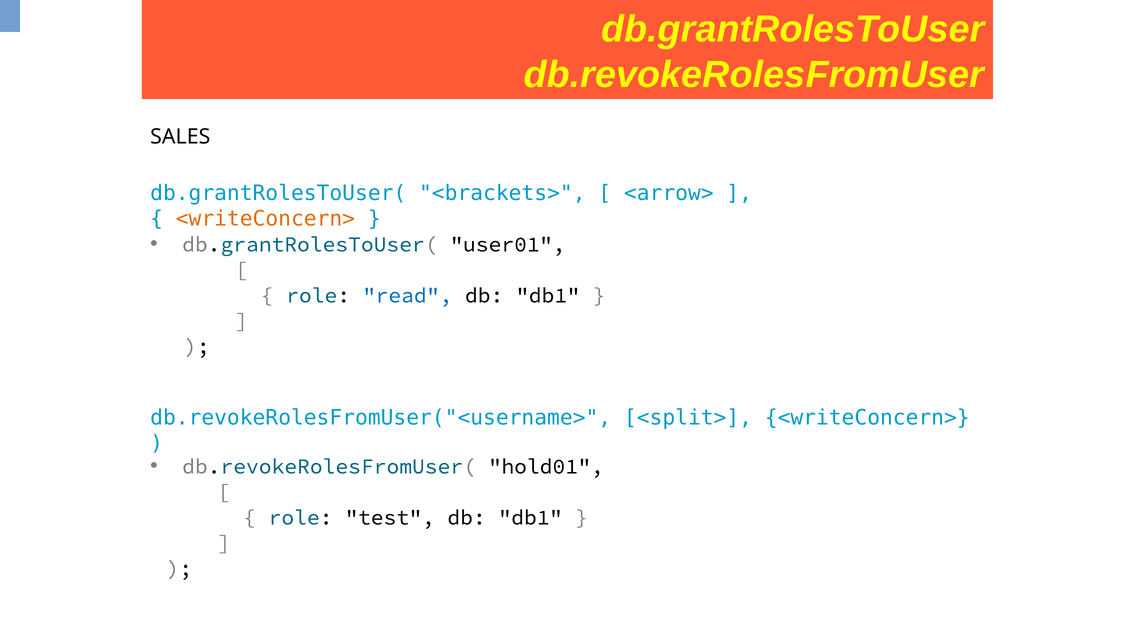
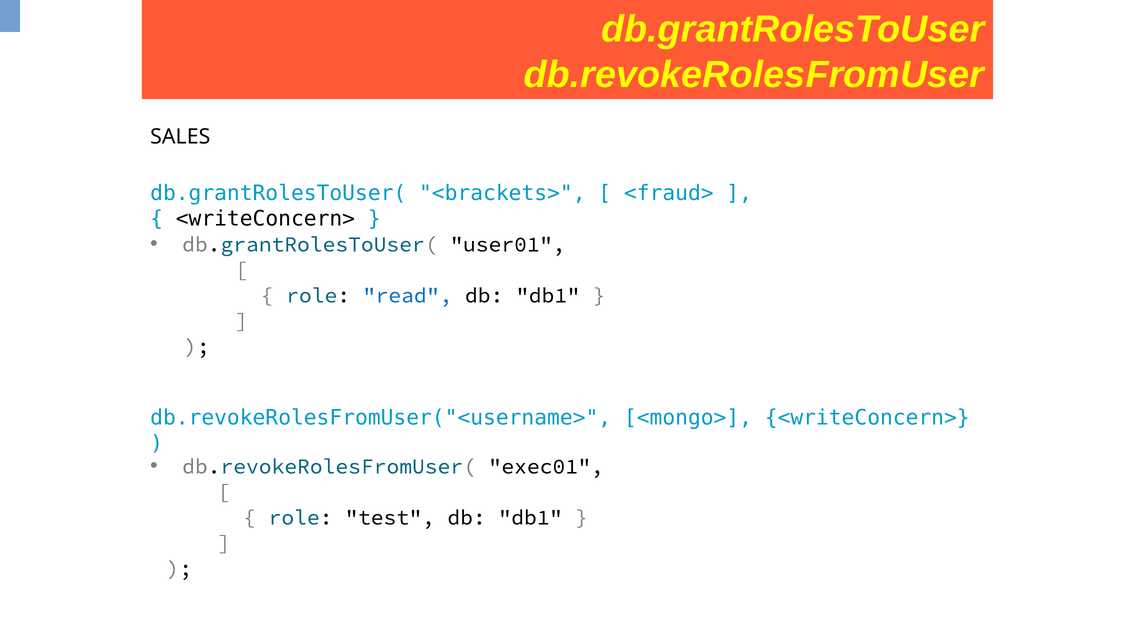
<arrow>: <arrow> -> <fraud> (669, 194)
<writeConcern> colour: orange -> black (265, 219)
<split>: <split> -> <mongo> (688, 418)
hold01: hold01 -> exec01 (546, 467)
